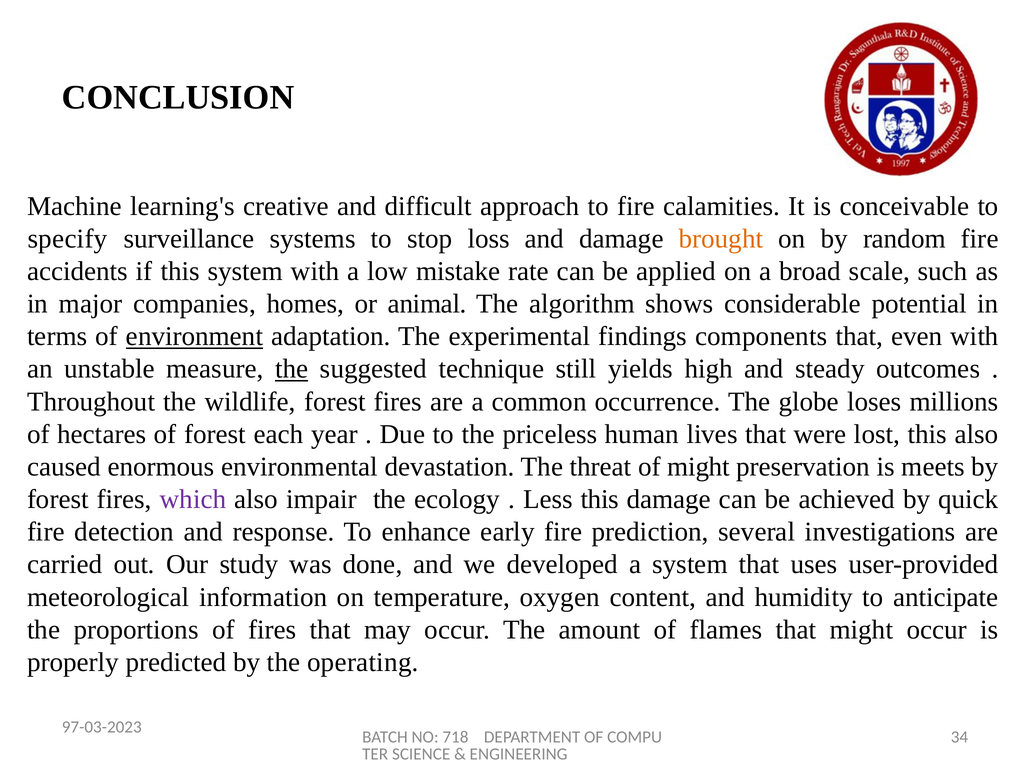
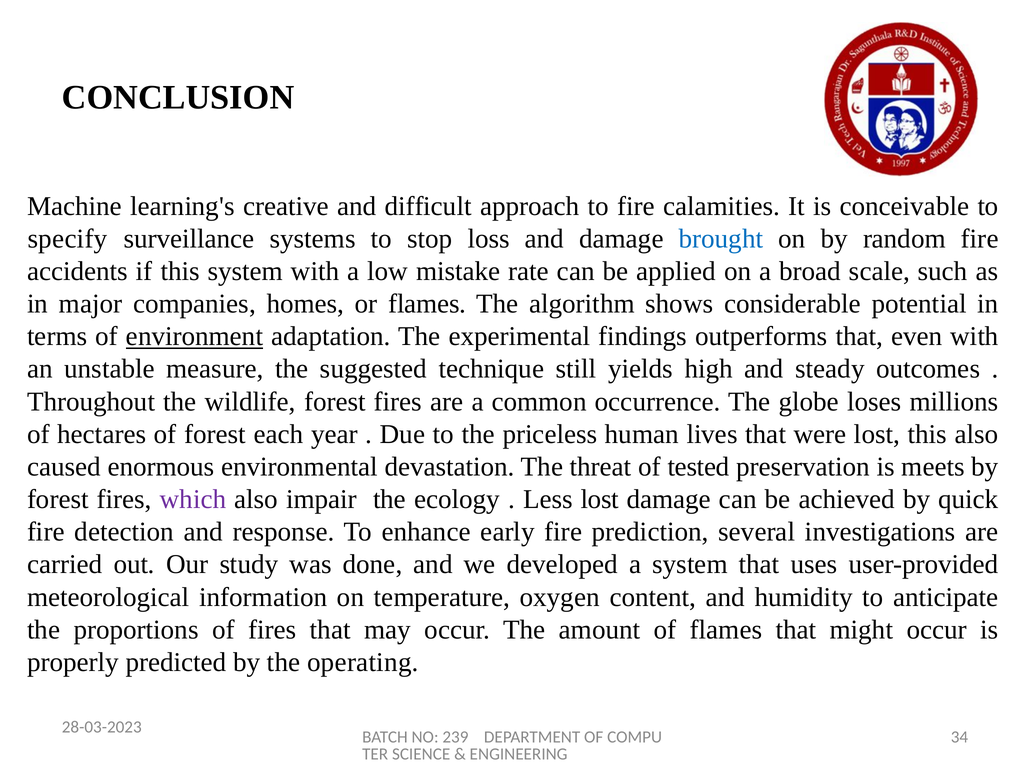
brought colour: orange -> blue (721, 239)
or animal: animal -> flames (427, 304)
components: components -> outperforms (761, 337)
the underline: present -> none (292, 369)
of might: might -> tested (699, 467)
Less this: this -> lost (600, 500)
97-03-2023: 97-03-2023 -> 28-03-2023 (102, 727)
718: 718 -> 239 (455, 738)
